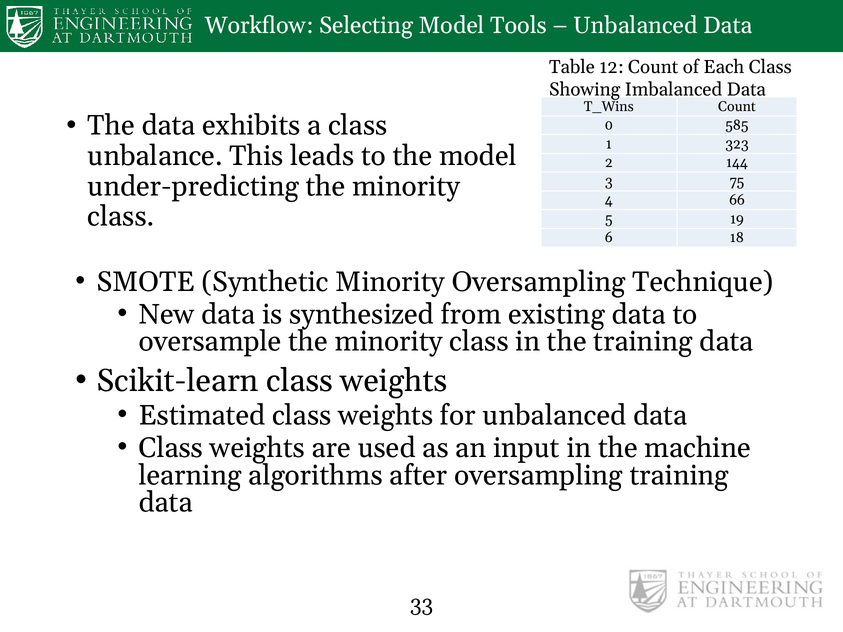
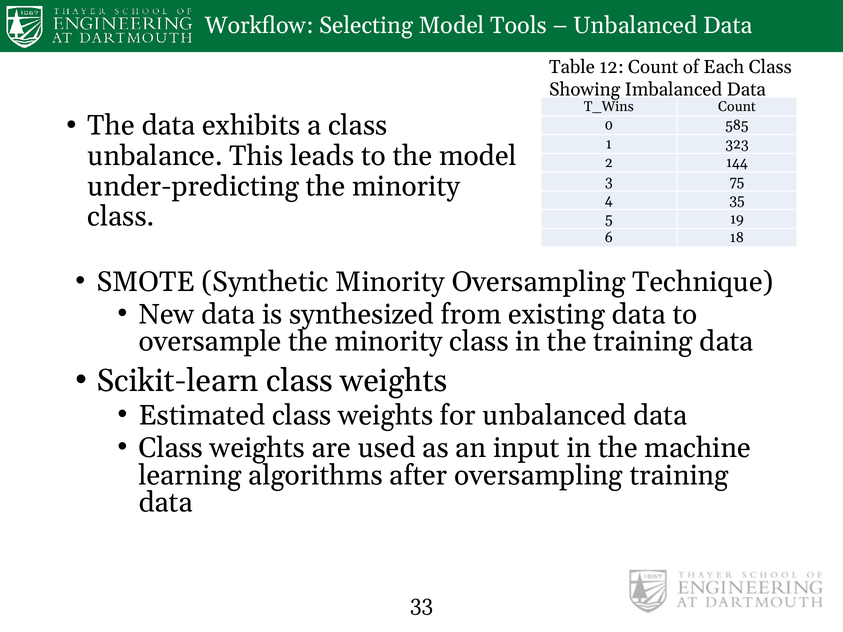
66: 66 -> 35 (737, 200)
